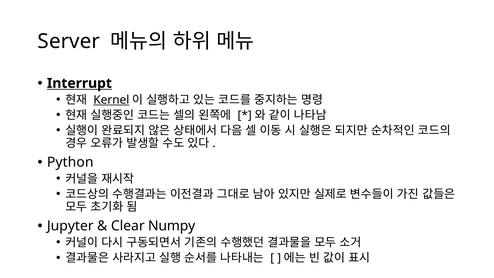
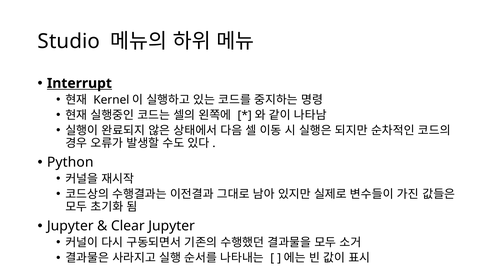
Server: Server -> Studio (69, 42)
Kernel underline: present -> none (111, 100)
Clear Numpy: Numpy -> Jupyter (172, 226)
